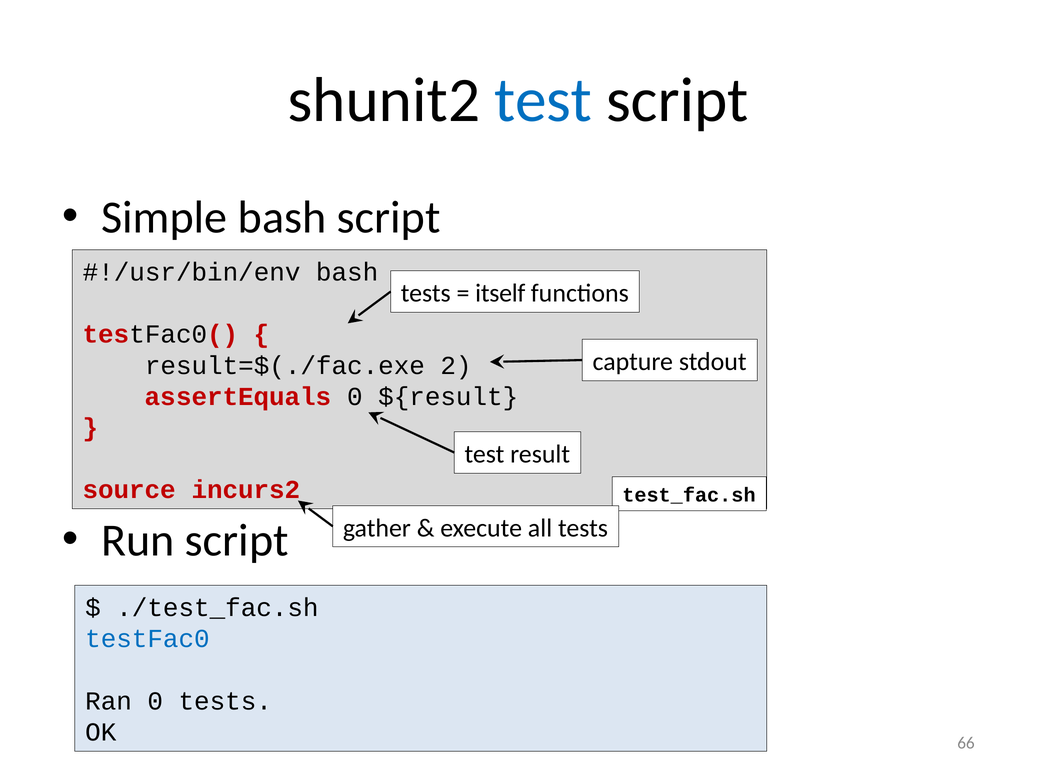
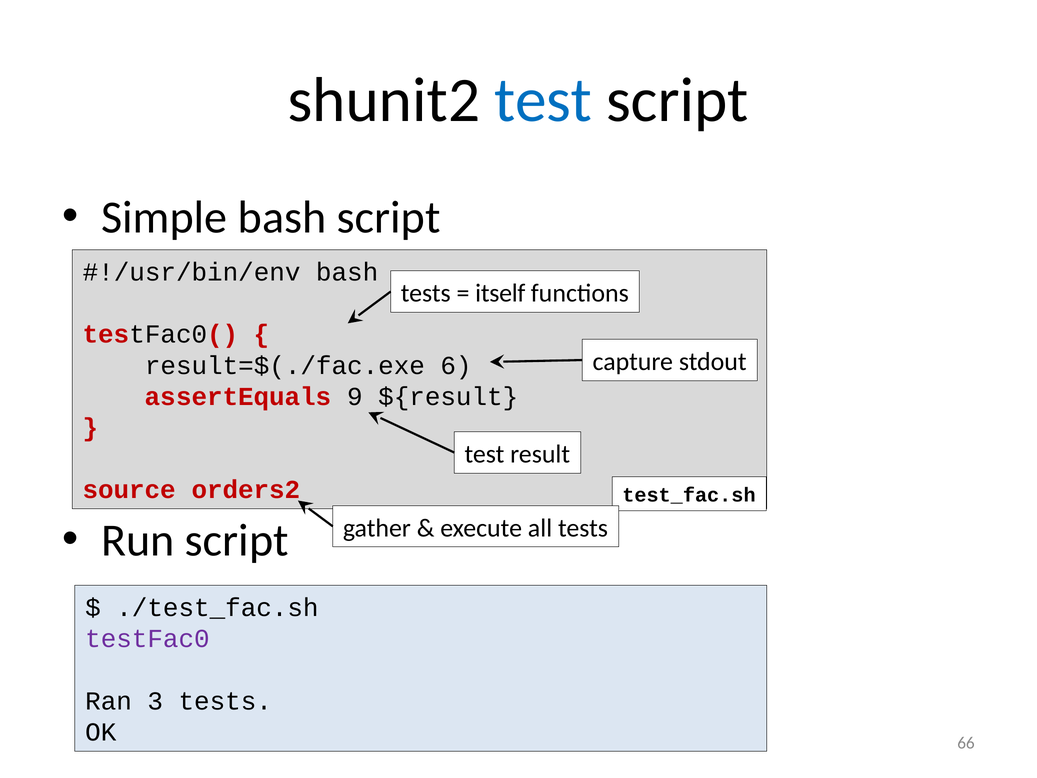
2: 2 -> 6 (456, 365)
assertEquals 0: 0 -> 9 (355, 396)
incurs2: incurs2 -> orders2 (246, 490)
testFac0 colour: blue -> purple (147, 639)
Ran 0: 0 -> 3 (155, 701)
